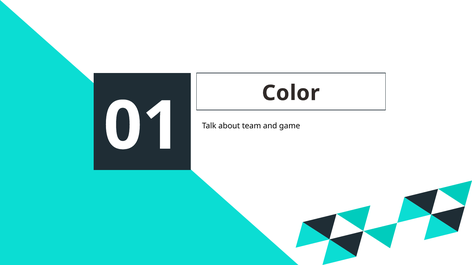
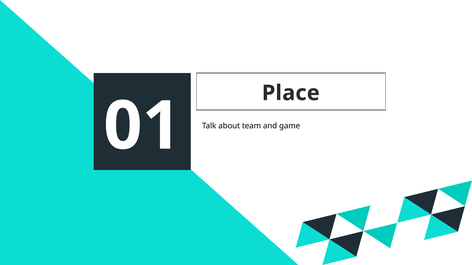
Color: Color -> Place (291, 93)
